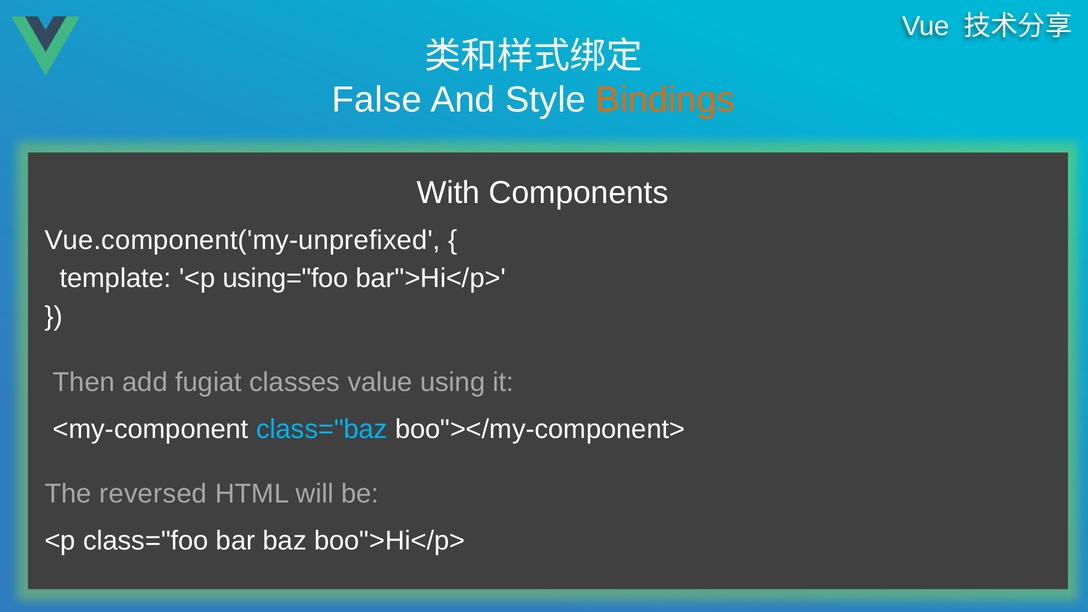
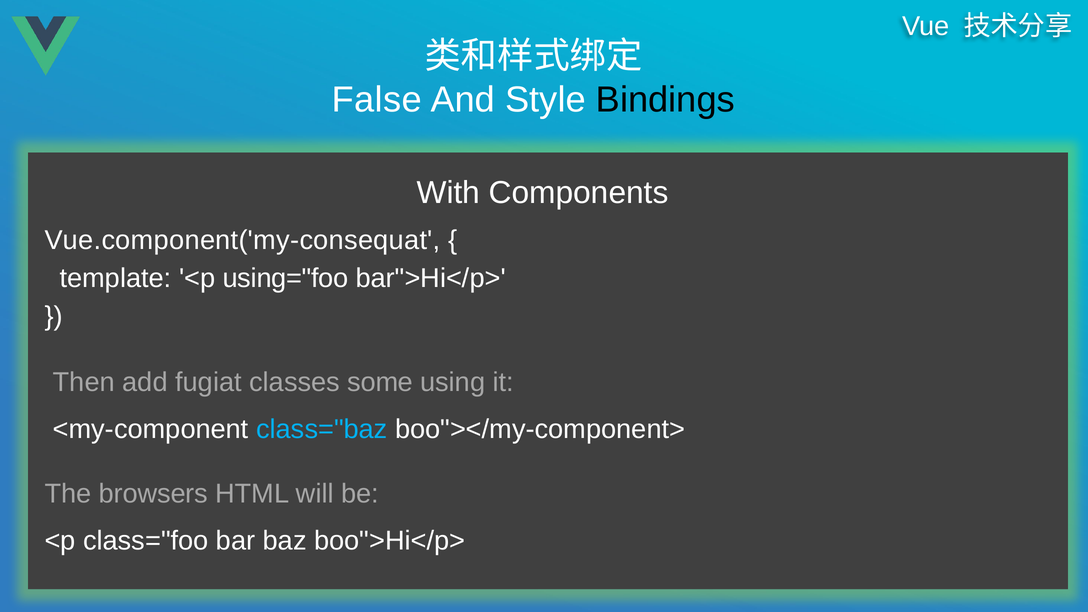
Bindings colour: orange -> black (665, 100)
Vue.component('my-unprefixed: Vue.component('my-unprefixed -> Vue.component('my-consequat (243, 240)
value: value -> some (380, 383)
reversed: reversed -> browsers (153, 494)
